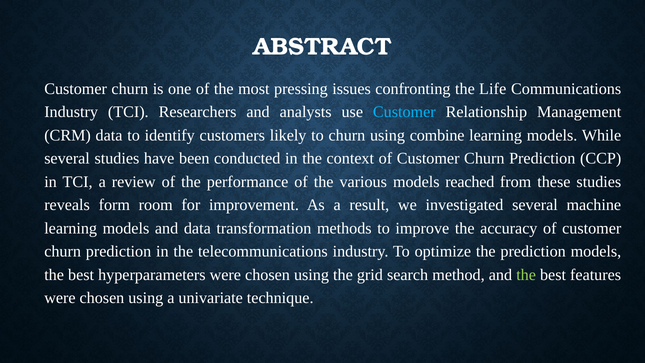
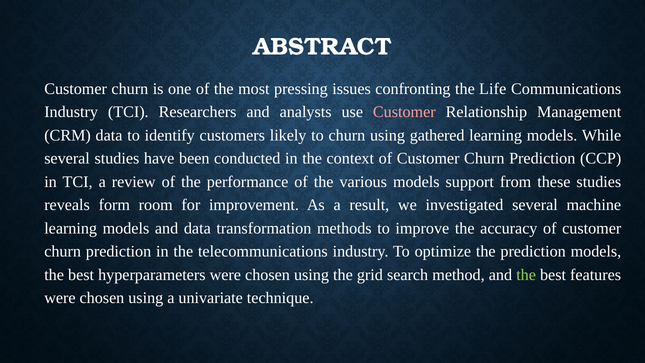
Customer colour: light blue -> pink (404, 112)
combine: combine -> gathered (437, 135)
reached: reached -> support (470, 182)
